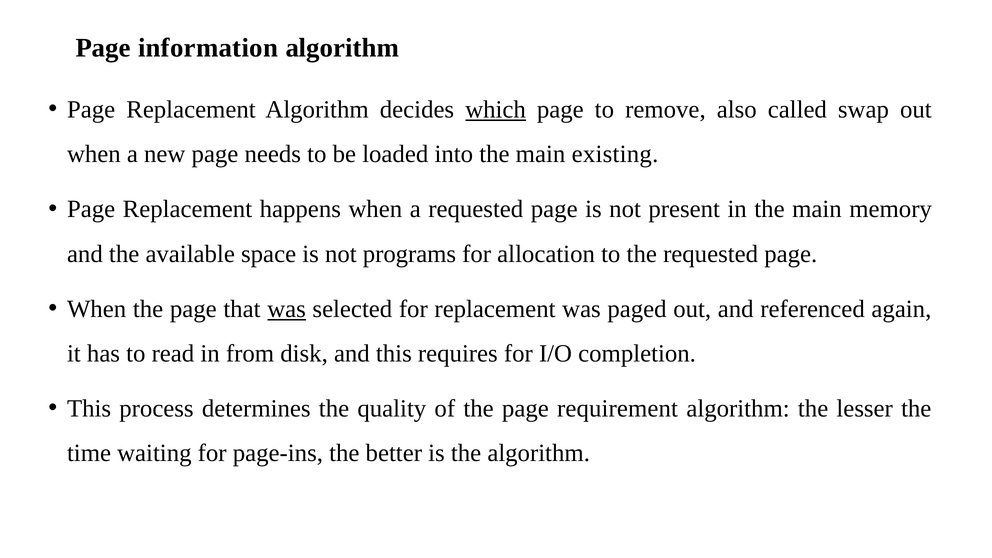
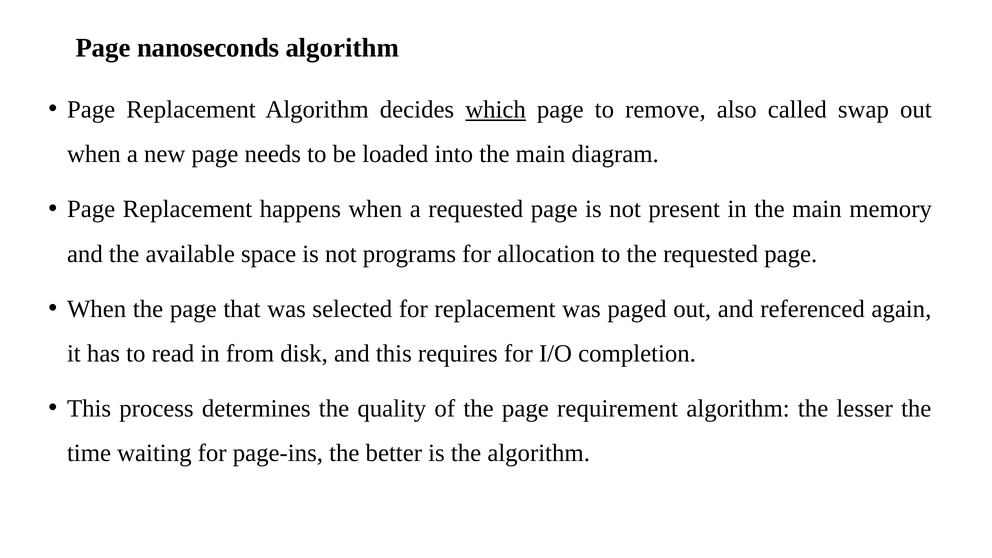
information: information -> nanoseconds (208, 48)
existing: existing -> diagram (615, 154)
was underline: present -> none (287, 309)
